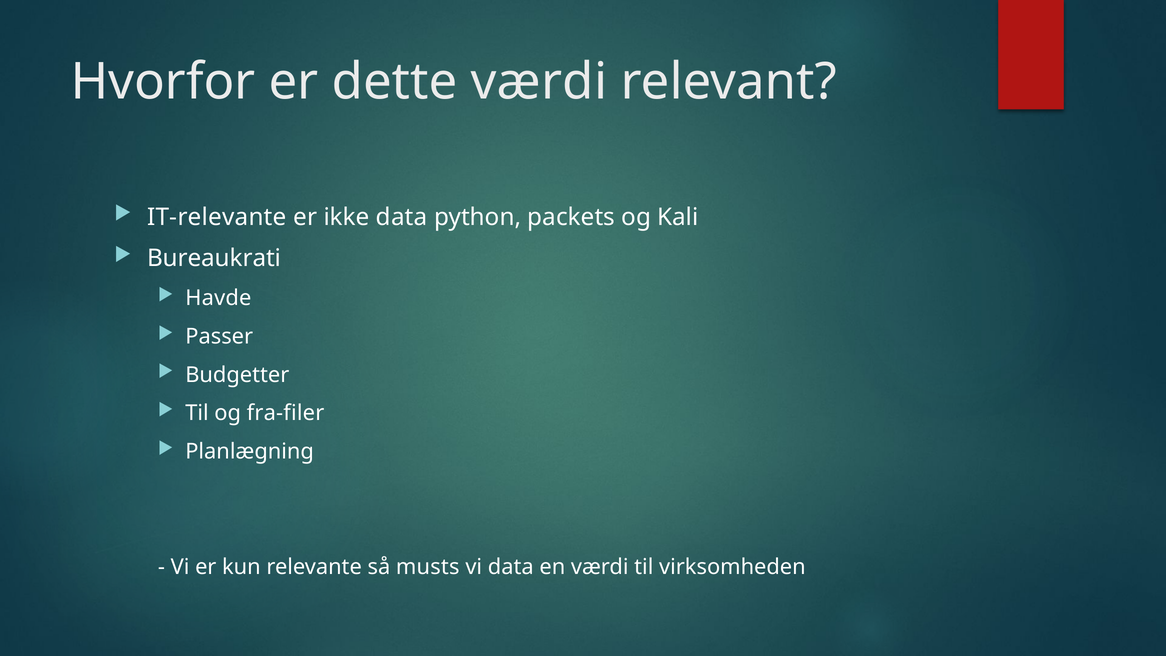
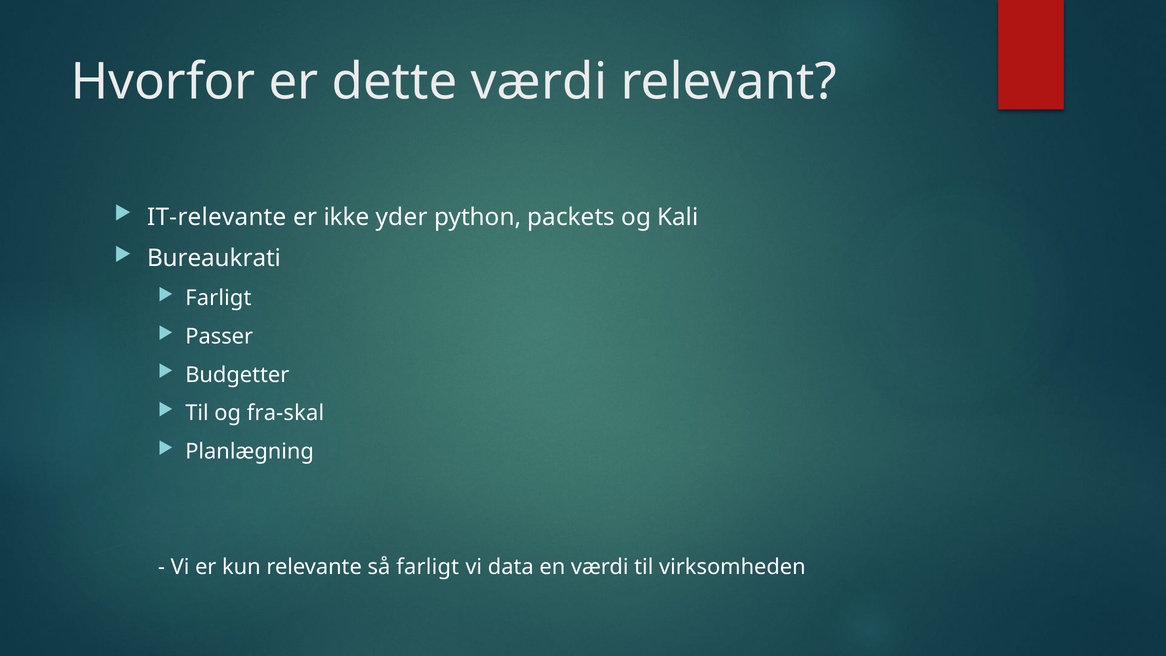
ikke data: data -> yder (402, 217)
Havde: Havde -> Farligt (218, 298)
fra-filer: fra-filer -> fra-skal (285, 413)
så musts: musts -> farligt (428, 567)
